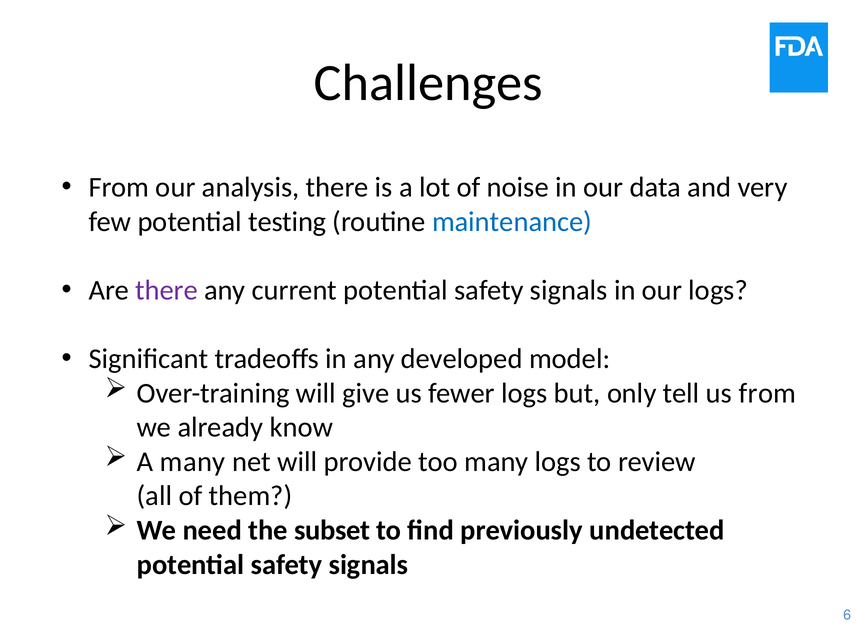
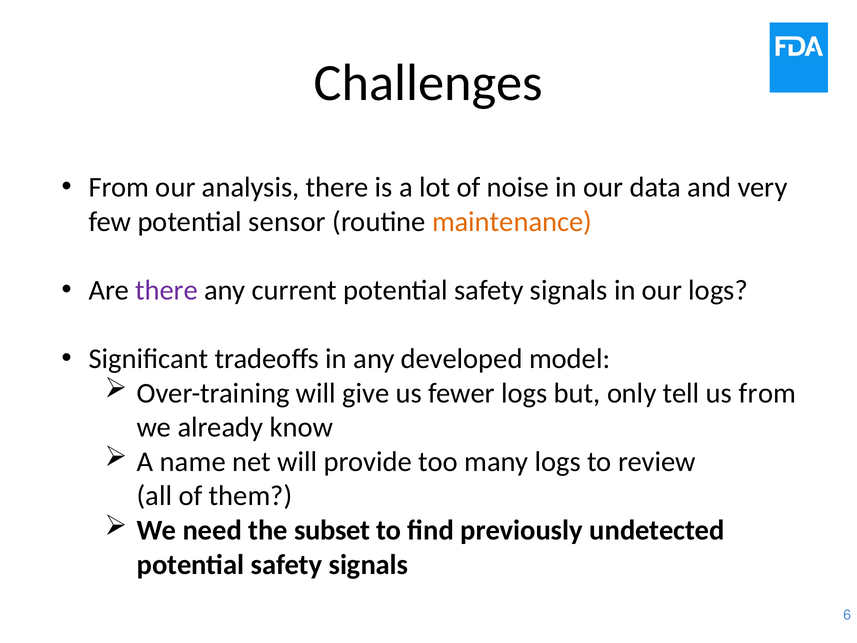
testing: testing -> sensor (287, 222)
maintenance colour: blue -> orange (512, 222)
A many: many -> name (193, 462)
